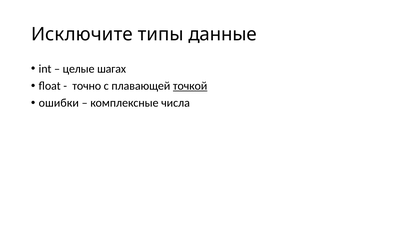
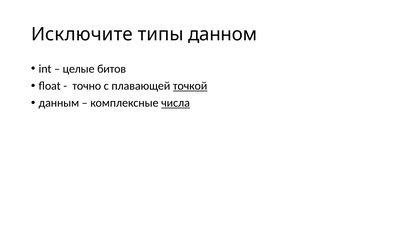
данные: данные -> данном (223, 34)
шагах: шагах -> битов (112, 69)
ошибки: ошибки -> данным (59, 103)
числа underline: none -> present (176, 103)
